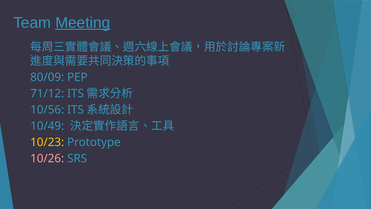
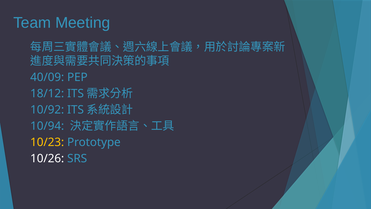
Meeting underline: present -> none (83, 23)
80/09: 80/09 -> 40/09 (47, 77)
71/12: 71/12 -> 18/12 (47, 93)
10/56: 10/56 -> 10/92 (47, 110)
10/49: 10/49 -> 10/94 (47, 126)
10/26 colour: pink -> white (47, 158)
